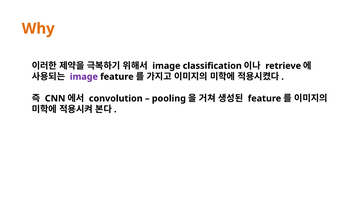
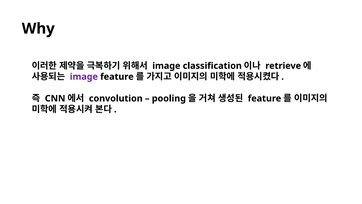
Why colour: orange -> black (38, 29)
